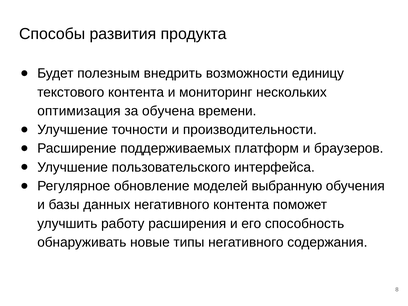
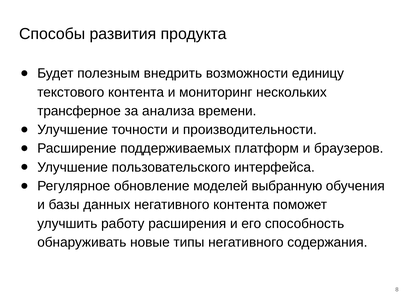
оптимизация: оптимизация -> трансферное (79, 111)
обучена: обучена -> анализа (168, 111)
